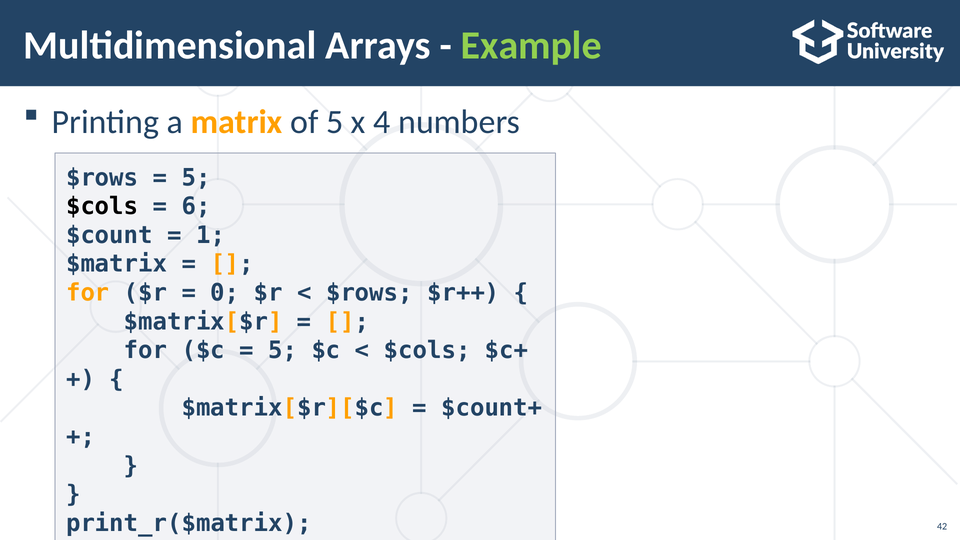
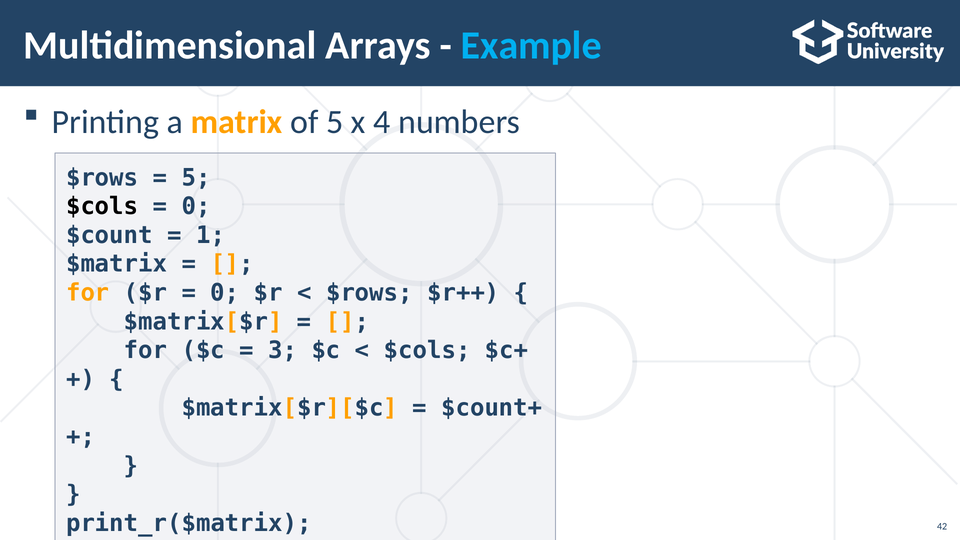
Example colour: light green -> light blue (531, 45)
6: 6 -> 0 (196, 206)
5: 5 -> 3 (283, 350)
